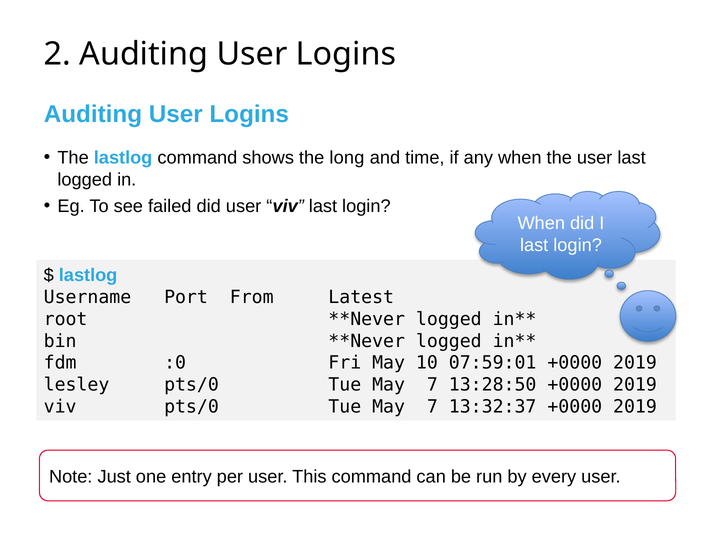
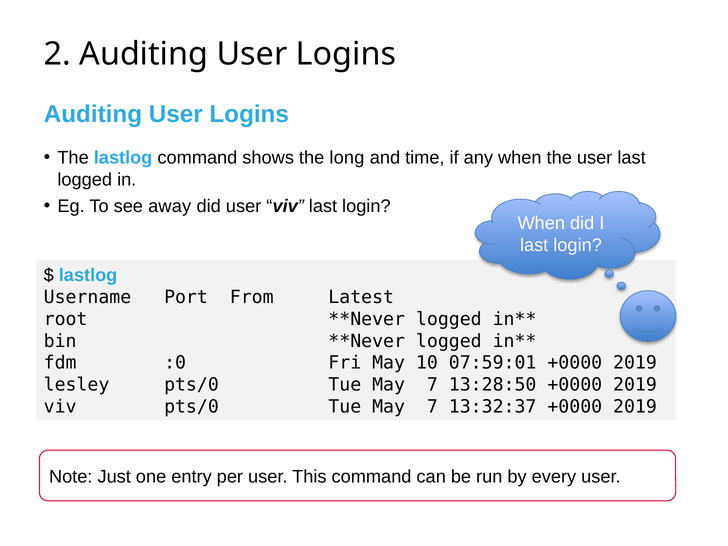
failed: failed -> away (170, 206)
